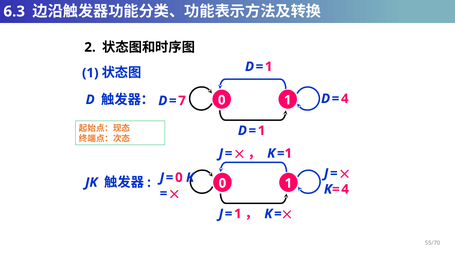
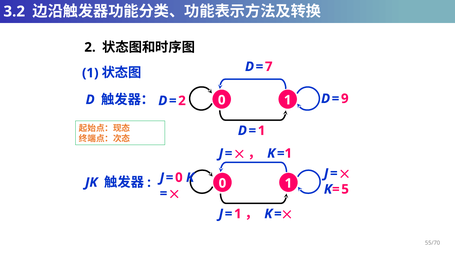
6.3: 6.3 -> 3.2 (14, 11)
1: 1 -> 7 (269, 67)
4: 4 -> 9 (345, 99)
7: 7 -> 2 (182, 101)
K= 4: 4 -> 5 (345, 189)
